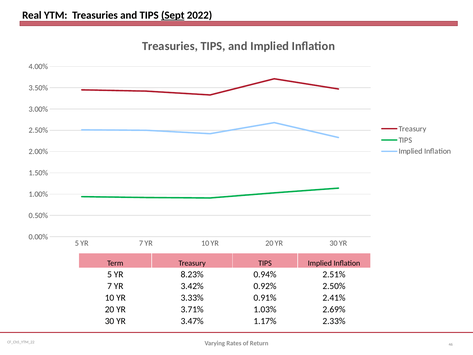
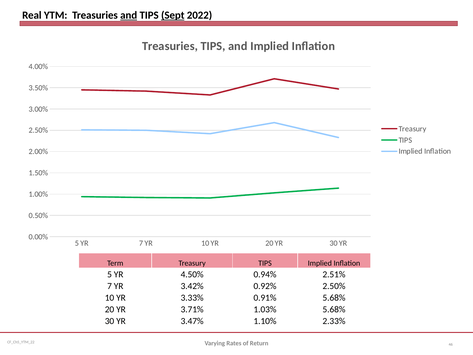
and underline: none -> present (129, 15)
8.23%: 8.23% -> 4.50% (192, 274)
0.91% 2.41%: 2.41% -> 5.68% (334, 298)
1.03% 2.69%: 2.69% -> 5.68% (334, 309)
1.17%: 1.17% -> 1.10% (265, 321)
